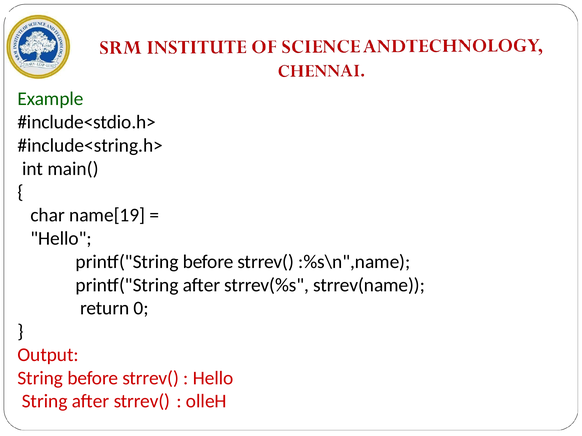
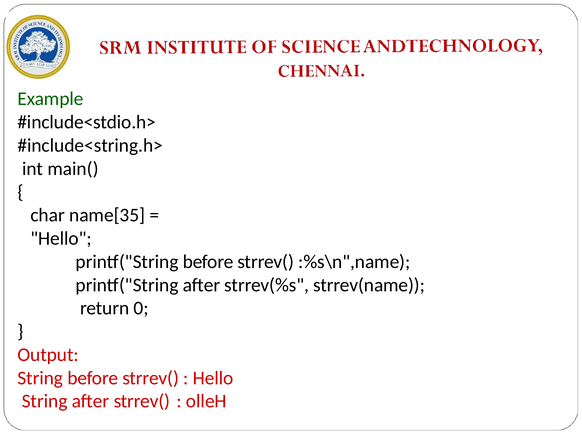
name[19: name[19 -> name[35 (107, 215)
